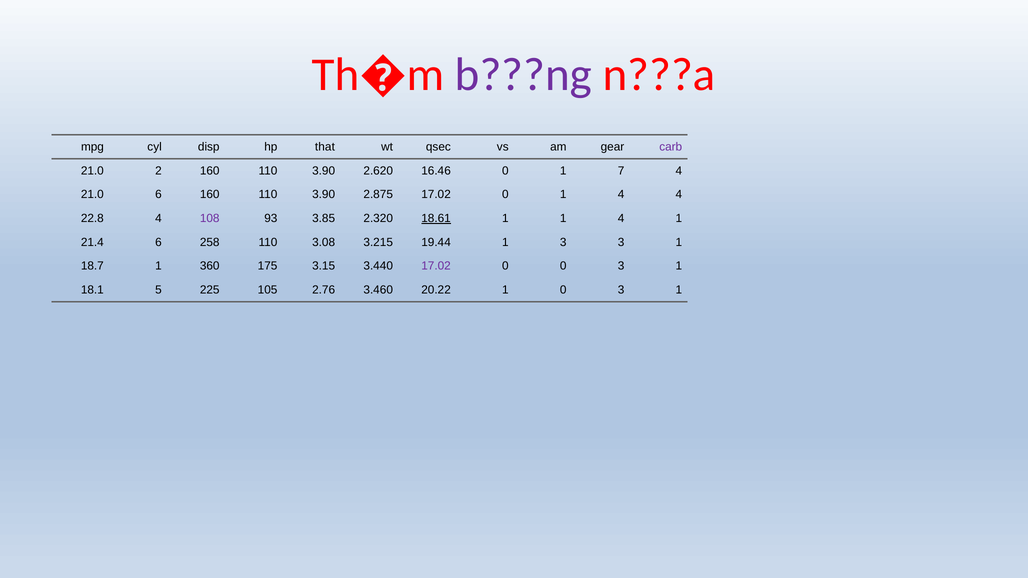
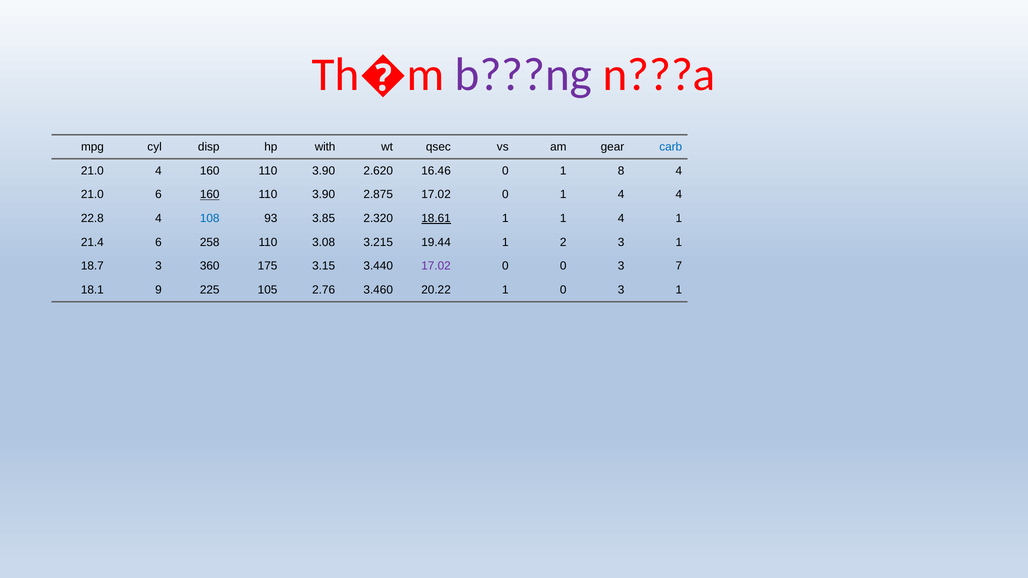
that: that -> with (325, 147)
carb colour: purple -> blue (671, 147)
21.0 2: 2 -> 4 (158, 171)
7: 7 -> 8 (621, 171)
160 underline: none -> present (210, 195)
108 colour: purple -> blue (210, 219)
1 3: 3 -> 2 (563, 242)
18.7 1: 1 -> 3 (158, 266)
0 0 3 1: 1 -> 7 (679, 266)
5: 5 -> 9 (158, 290)
